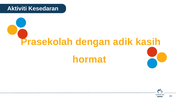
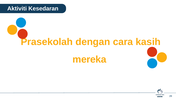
adik: adik -> cara (123, 42)
hormat: hormat -> mereka (89, 59)
